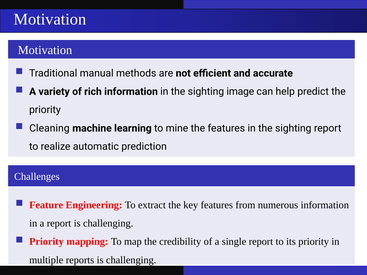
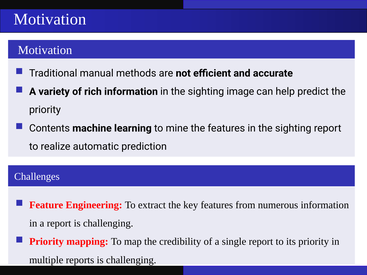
Cleaning: Cleaning -> Contents (50, 128)
